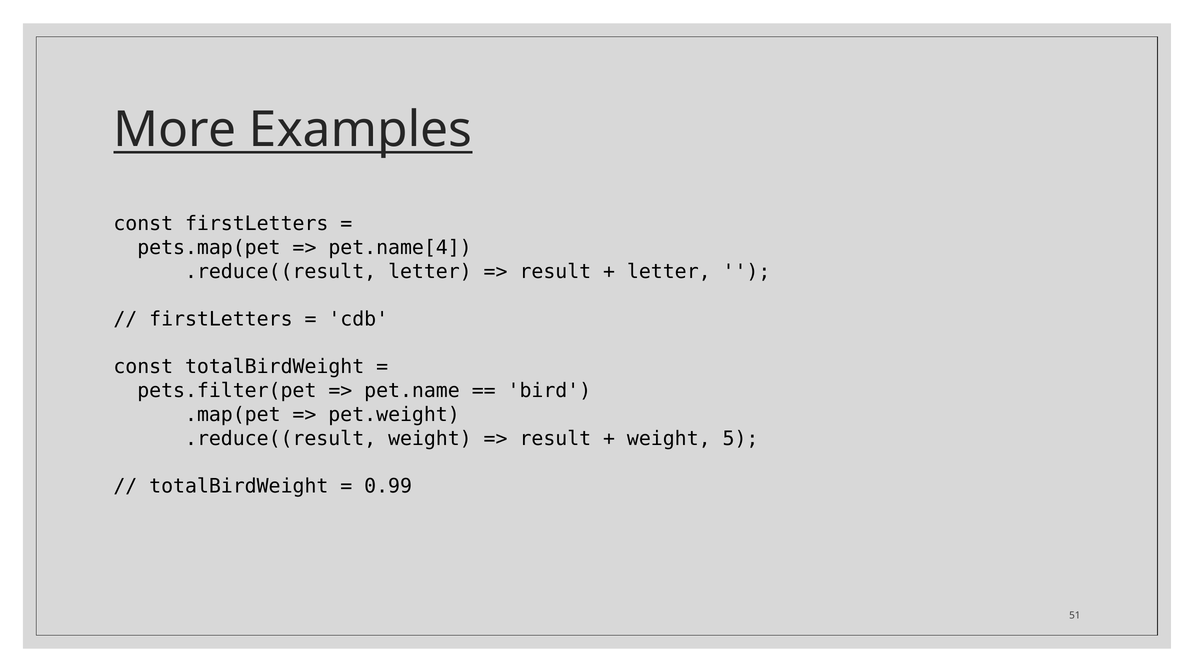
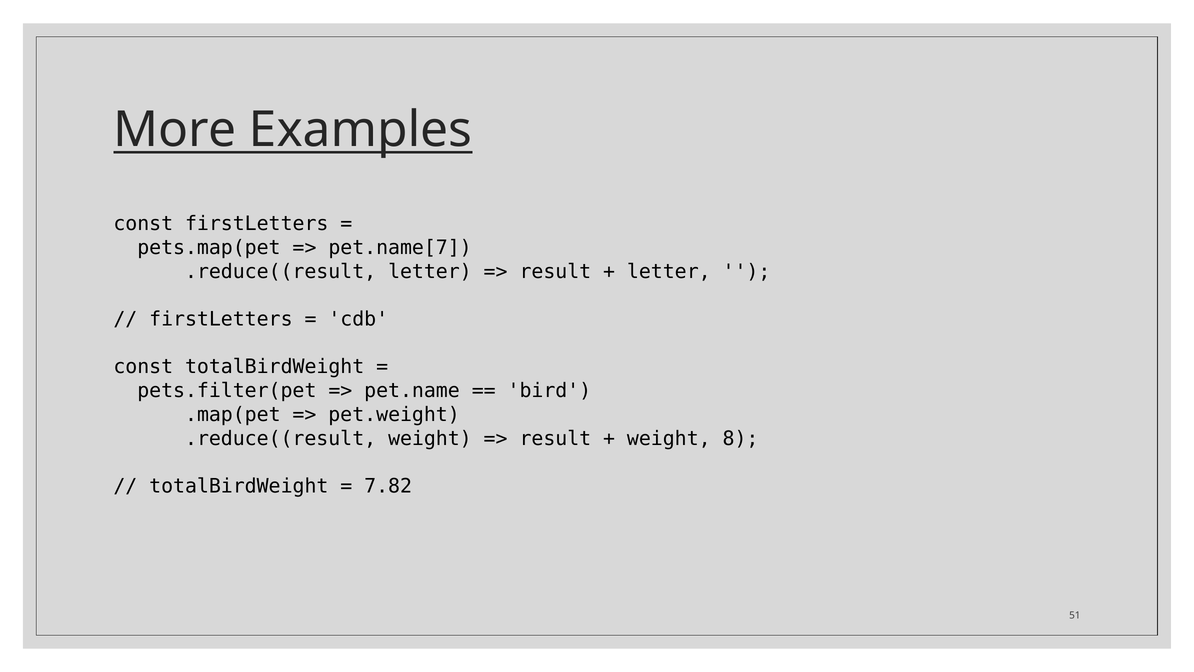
pet.name[4: pet.name[4 -> pet.name[7 (400, 248)
5: 5 -> 8 (741, 438)
0.99: 0.99 -> 7.82 (388, 486)
